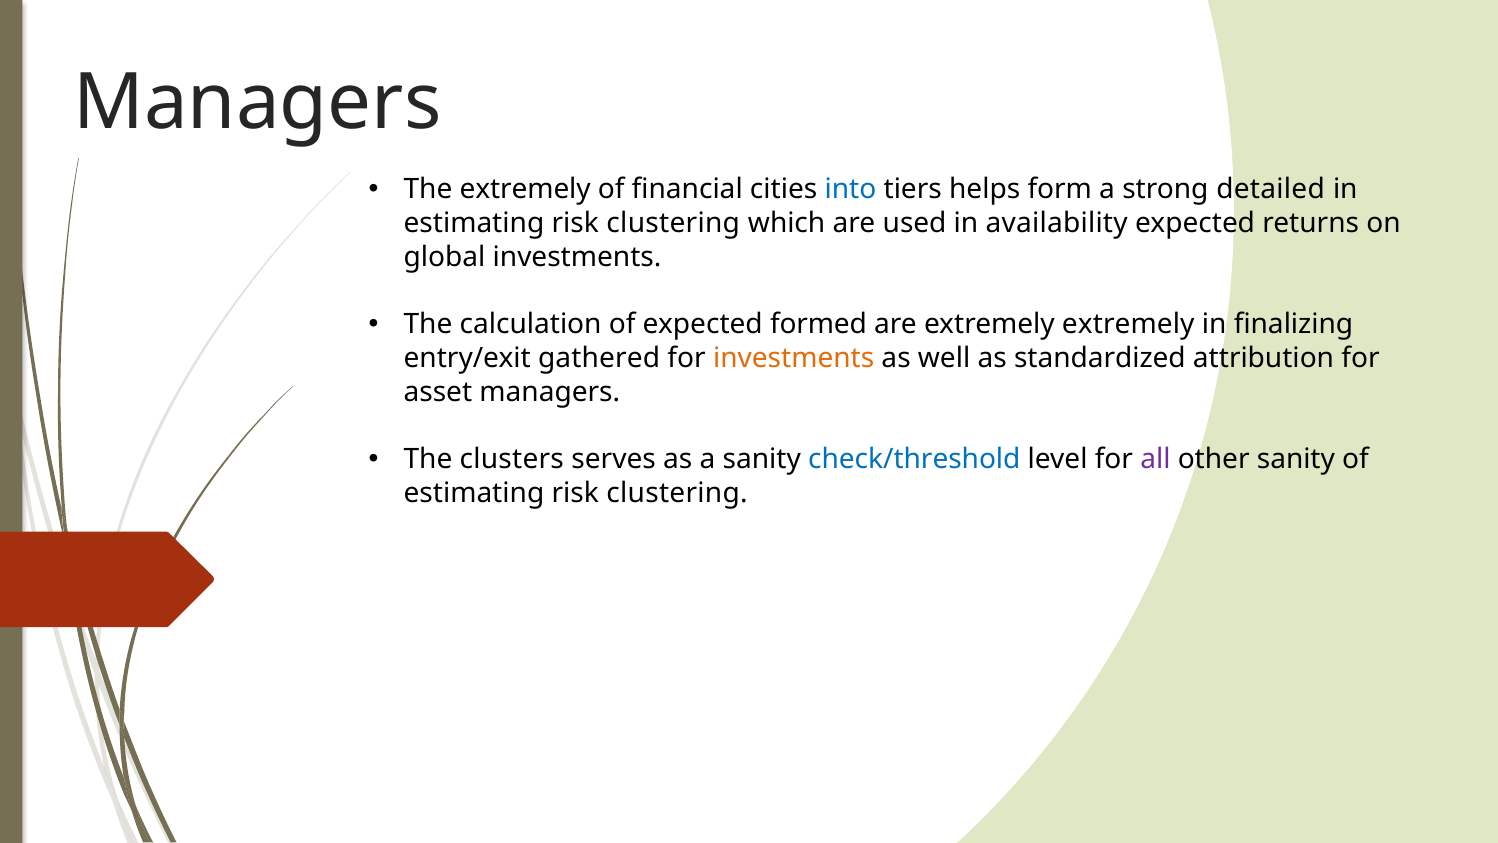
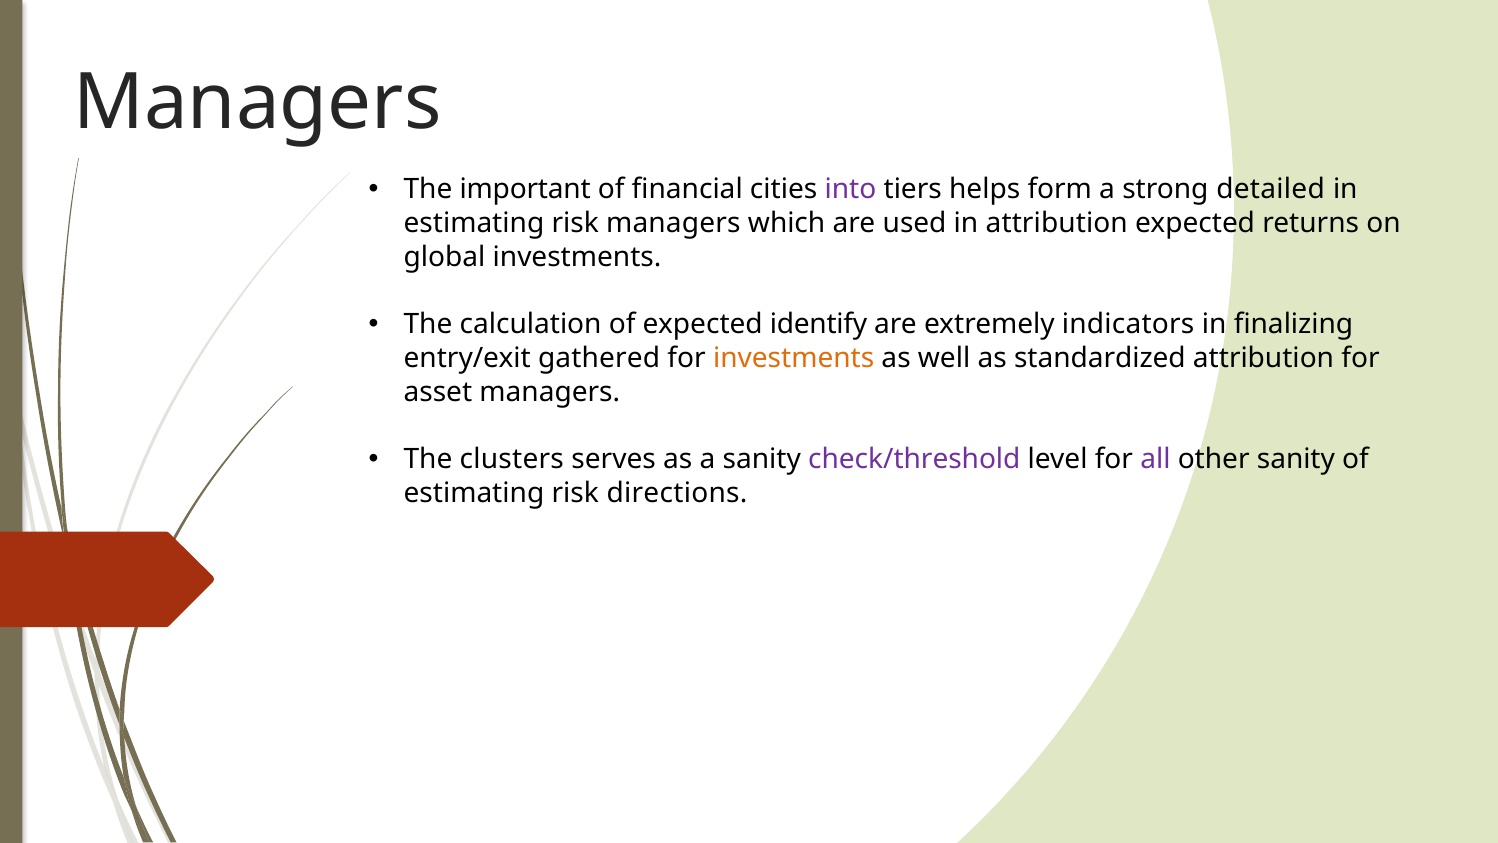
The extremely: extremely -> important (525, 189)
into colour: blue -> purple (850, 189)
clustering: clustering -> managers (673, 223)
in availability: availability -> attribution (1057, 223)
formed: formed -> identify (819, 324)
extremely extremely: extremely -> indicators (1128, 324)
check/threshold colour: blue -> purple (914, 459)
clustering: clustering -> directions (677, 493)
